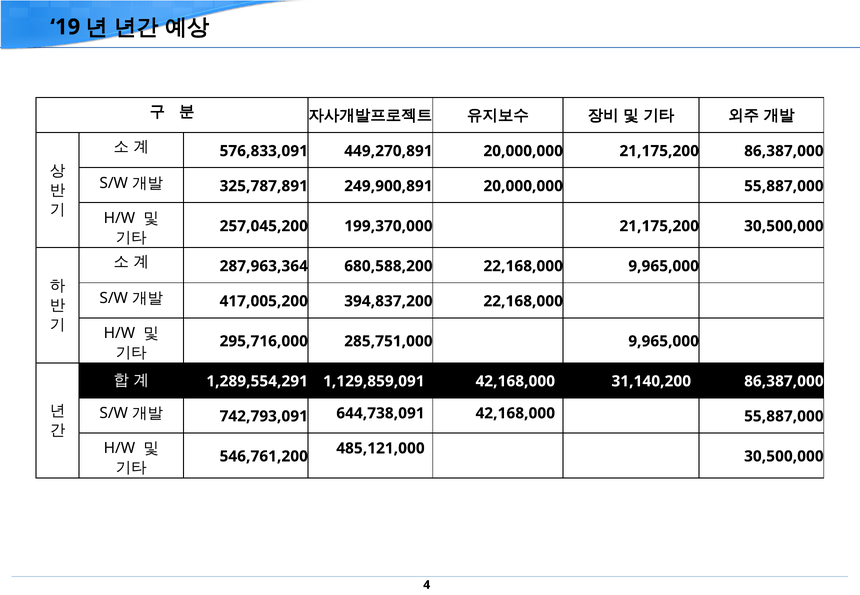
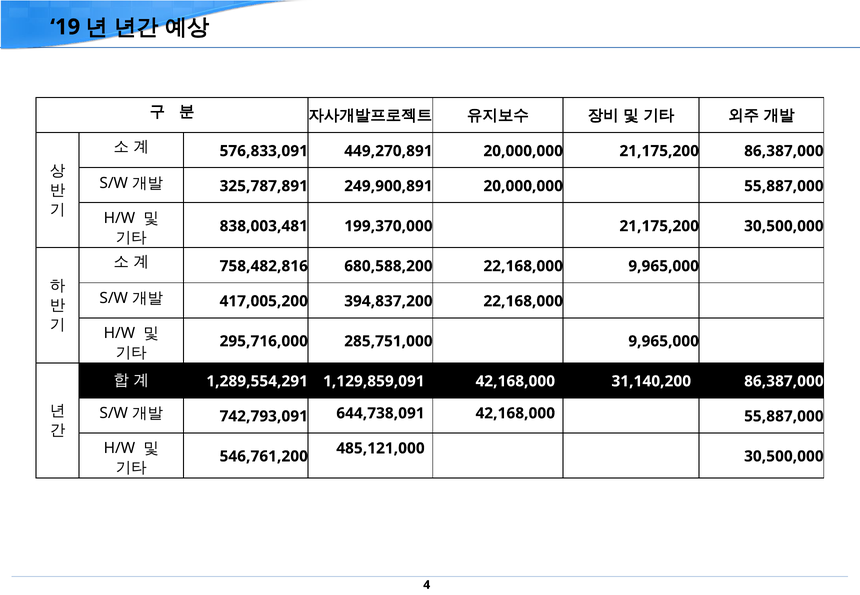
257,045,200: 257,045,200 -> 838,003,481 (264, 226)
287,963,364: 287,963,364 -> 758,482,816 (264, 266)
